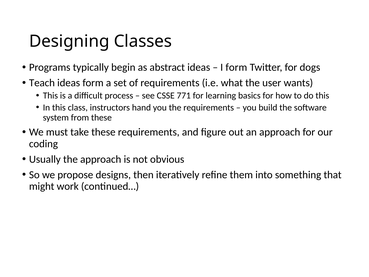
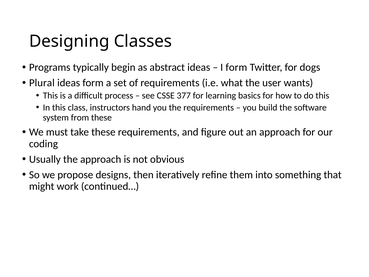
Teach: Teach -> Plural (42, 83)
771: 771 -> 377 (184, 96)
